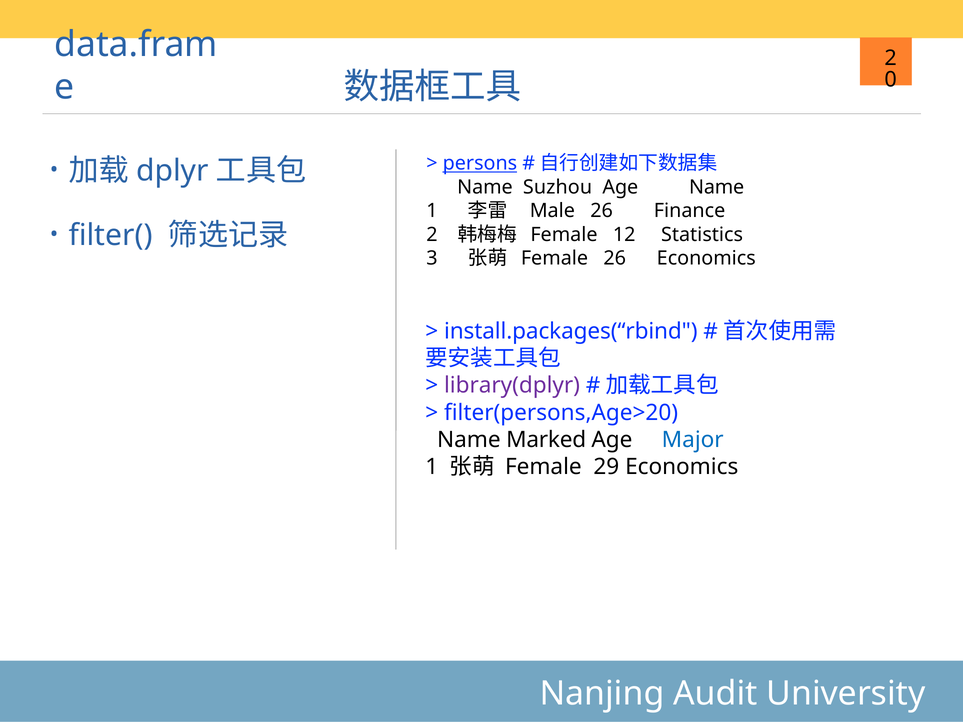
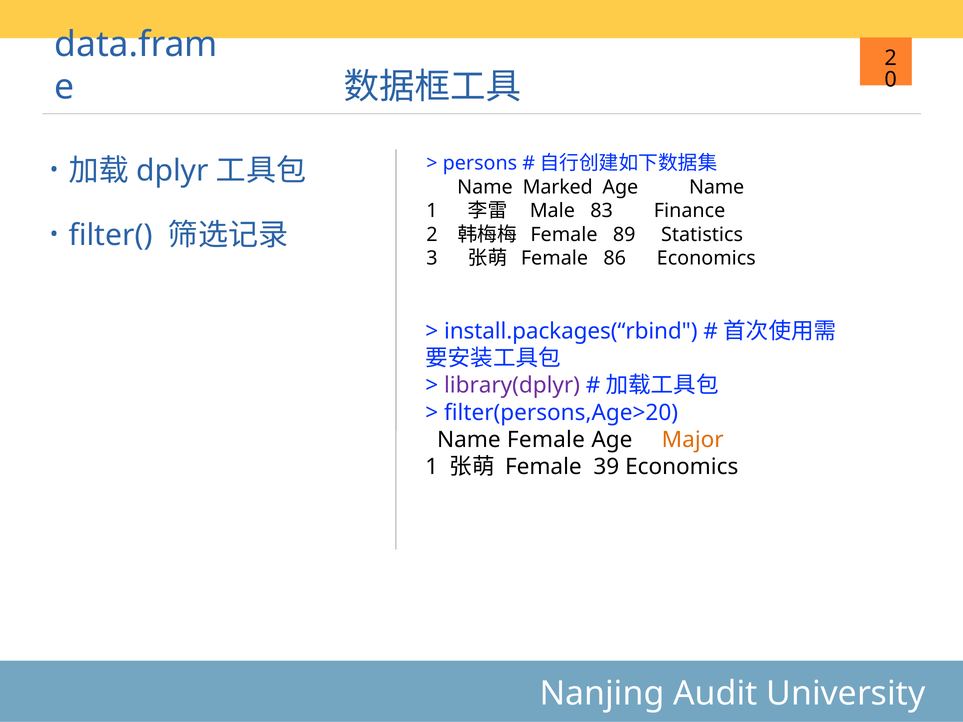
persons underline: present -> none (480, 164)
Suzhou: Suzhou -> Marked (558, 187)
Male 26: 26 -> 83 (602, 211)
12: 12 -> 89 (624, 235)
Female 26: 26 -> 86 (615, 258)
Name Marked: Marked -> Female (546, 440)
Major colour: blue -> orange (693, 440)
29: 29 -> 39 (606, 467)
